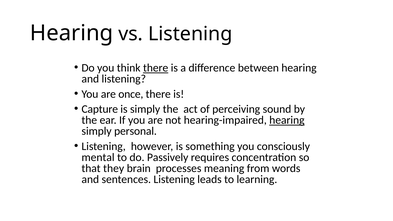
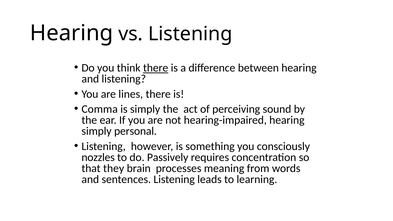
once: once -> lines (131, 94)
Capture: Capture -> Comma (100, 109)
hearing underline: present -> none (287, 120)
mental: mental -> nozzles (98, 157)
